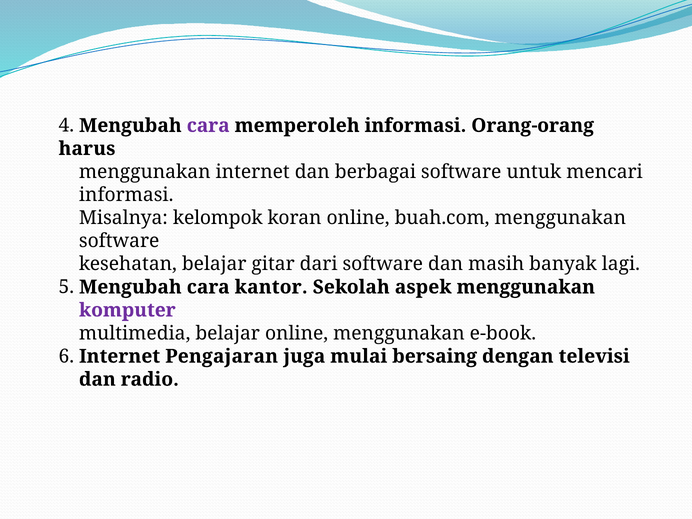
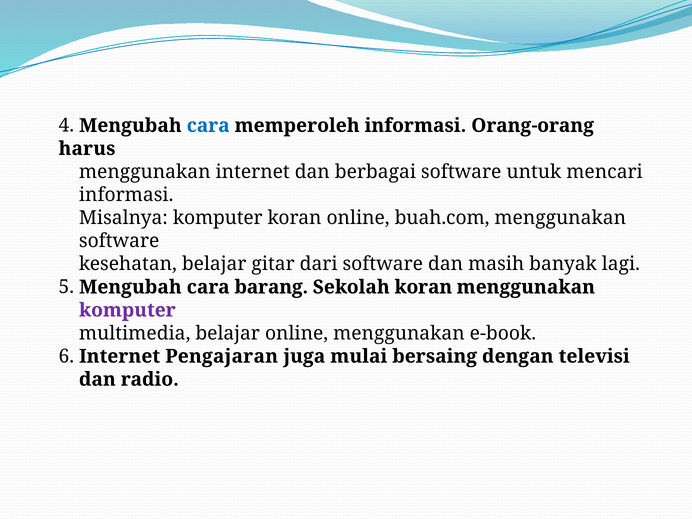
cara colour: purple -> blue (208, 126)
Misalnya kelompok: kelompok -> komputer (218, 218)
kantor: kantor -> barang (271, 287)
Sekolah aspek: aspek -> koran (423, 287)
